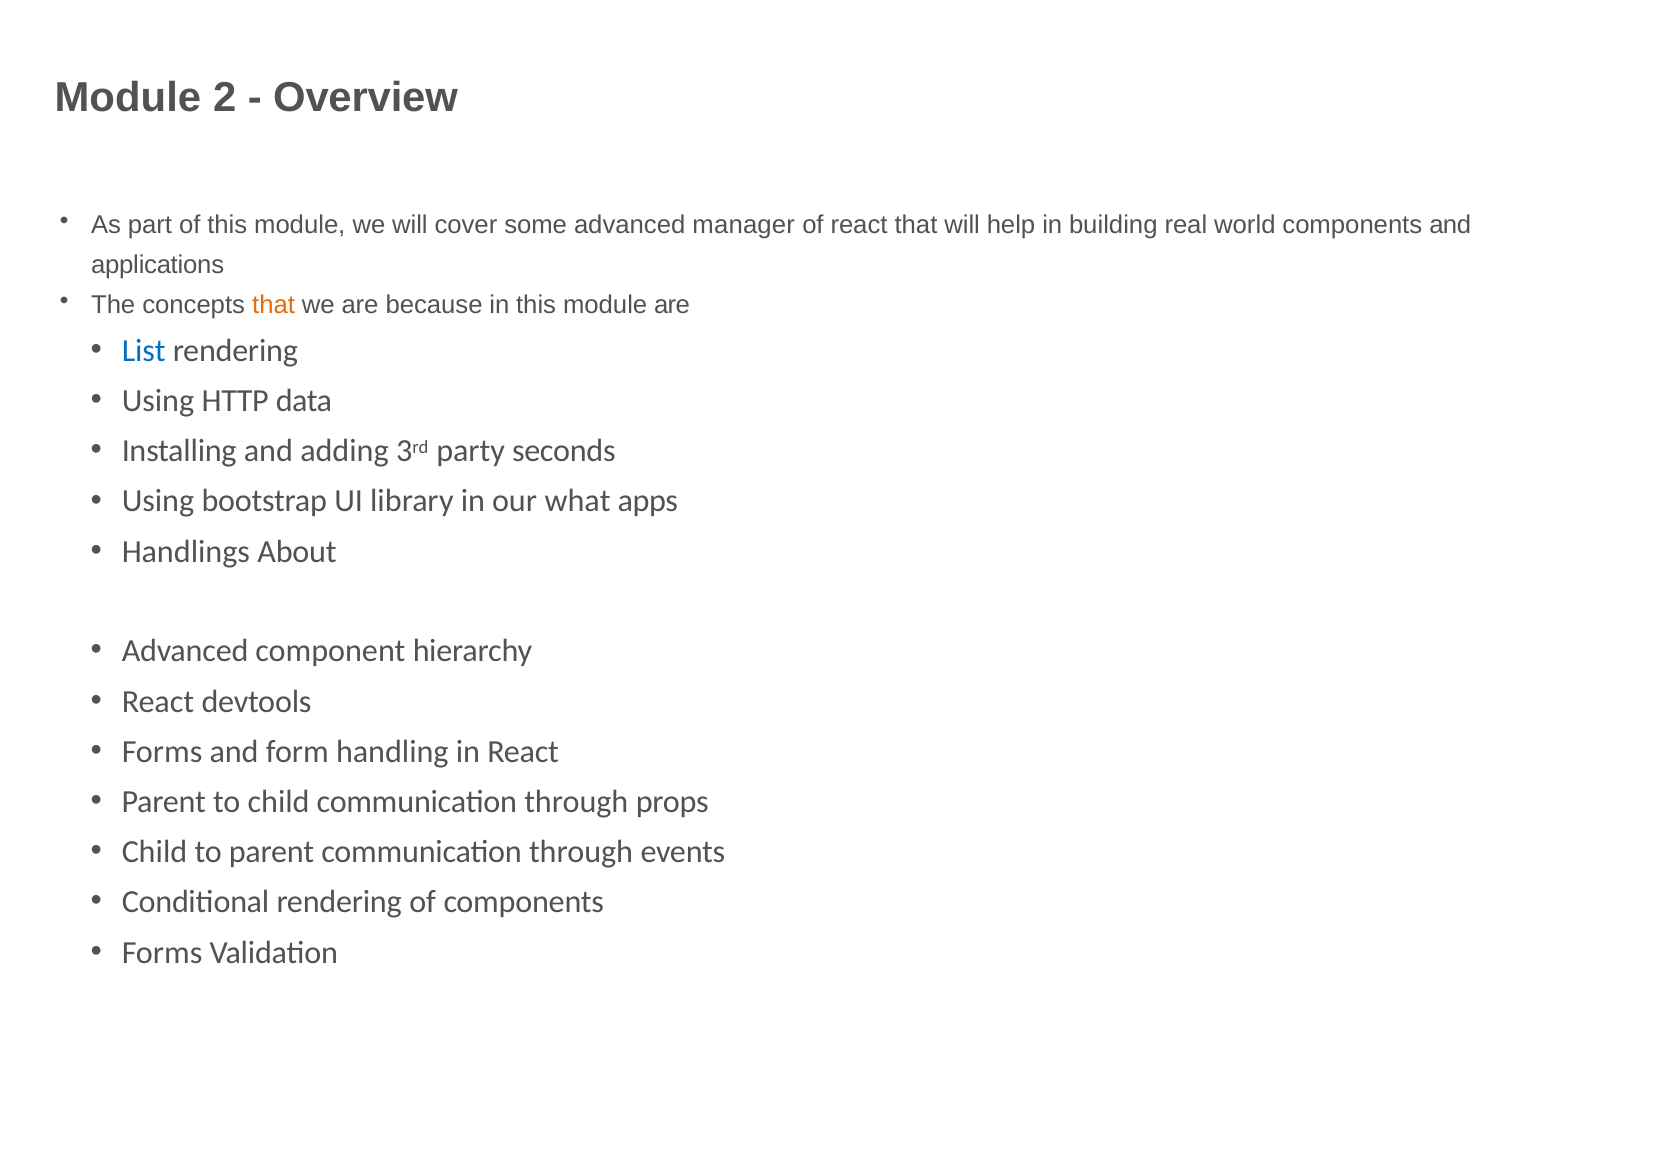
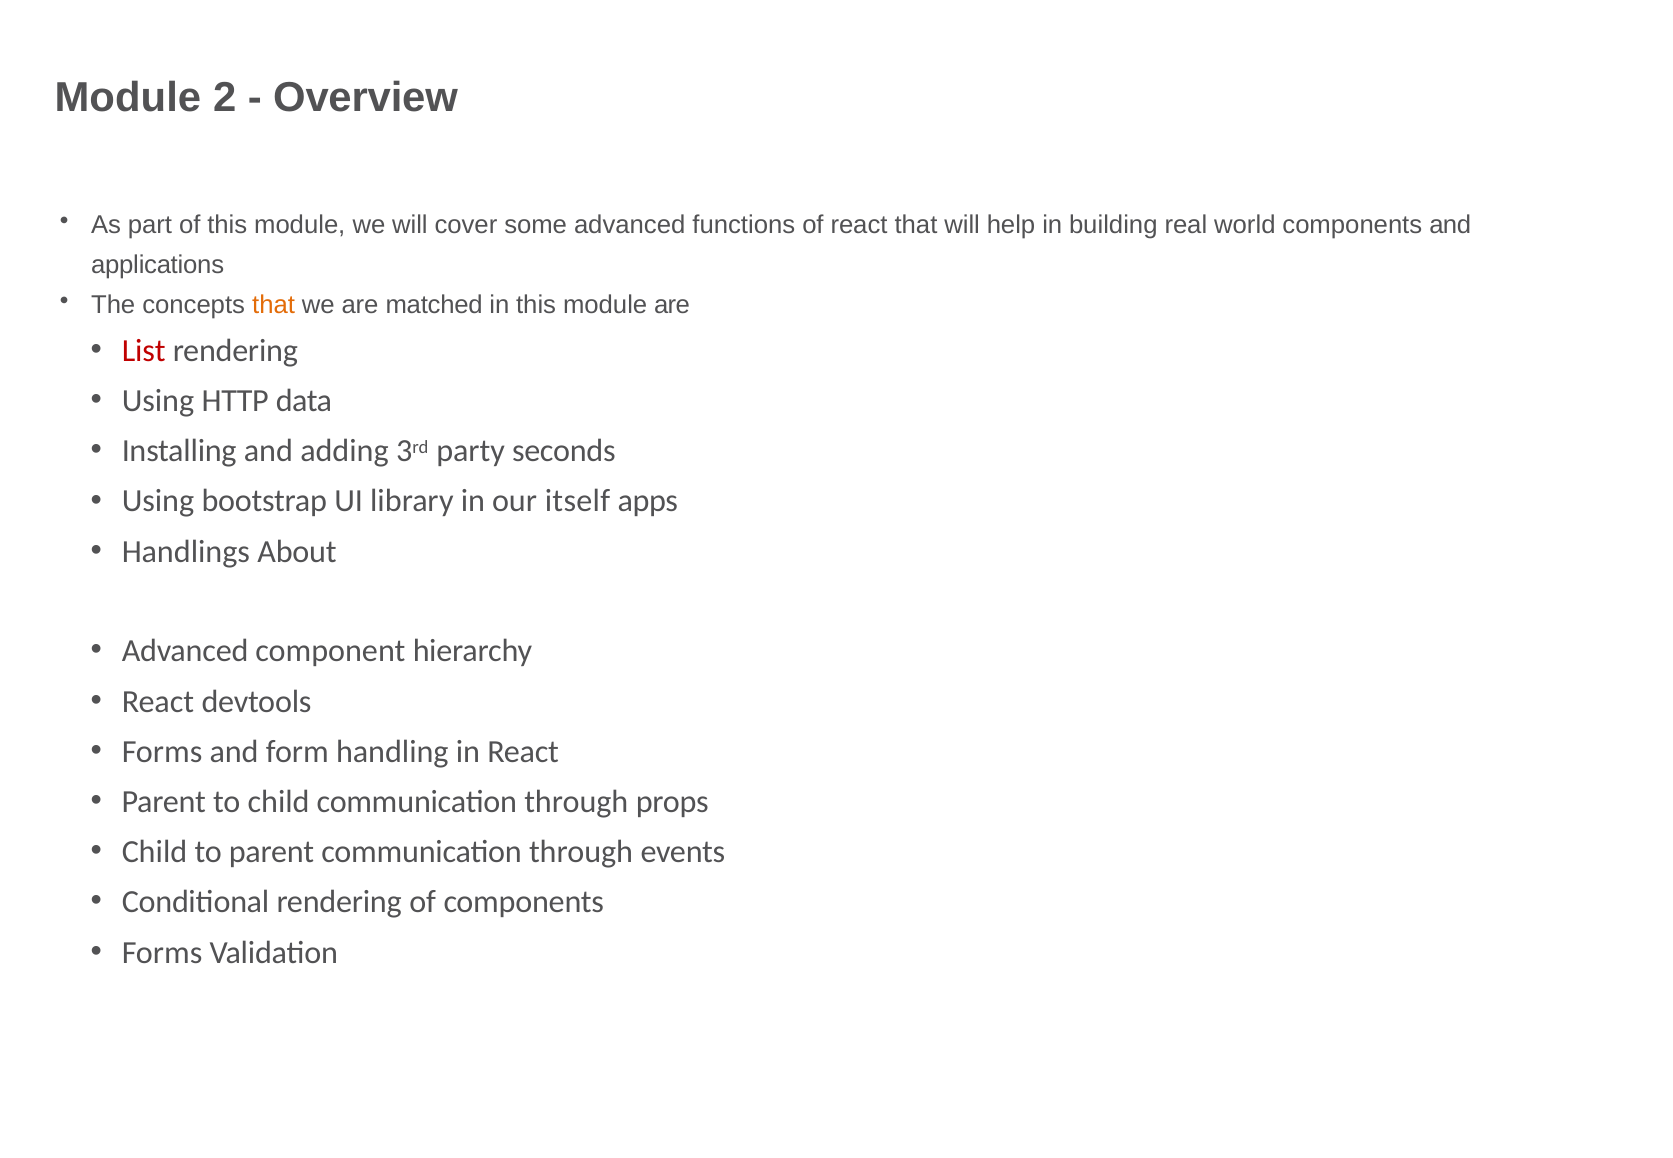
manager: manager -> functions (744, 225)
because: because -> matched (434, 305)
List colour: blue -> red (144, 351)
what: what -> itself (577, 501)
